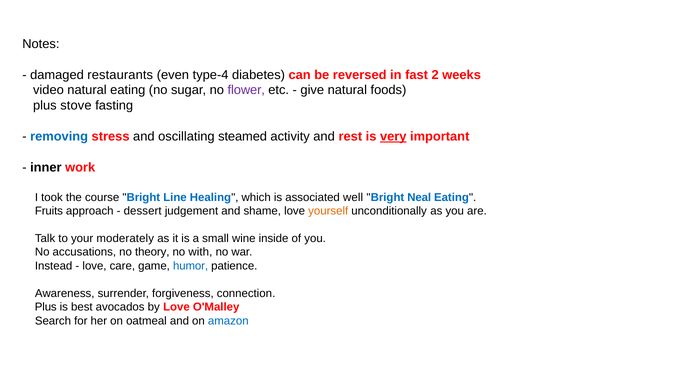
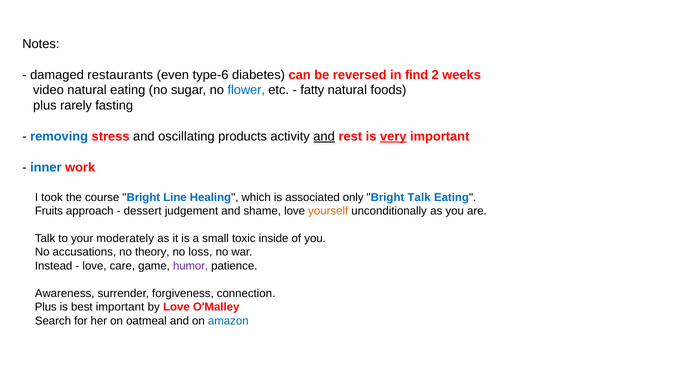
type-4: type-4 -> type-6 (211, 75)
fast: fast -> find (417, 75)
flower colour: purple -> blue (246, 90)
give: give -> fatty (312, 90)
stove: stove -> rarely (76, 106)
steamed: steamed -> products (243, 137)
and underline: none -> present (324, 137)
inner colour: black -> blue (46, 168)
well: well -> only (353, 198)
Bright Neal: Neal -> Talk (419, 198)
wine: wine -> toxic (244, 239)
with: with -> loss (200, 253)
humor colour: blue -> purple (191, 266)
best avocados: avocados -> important (120, 307)
